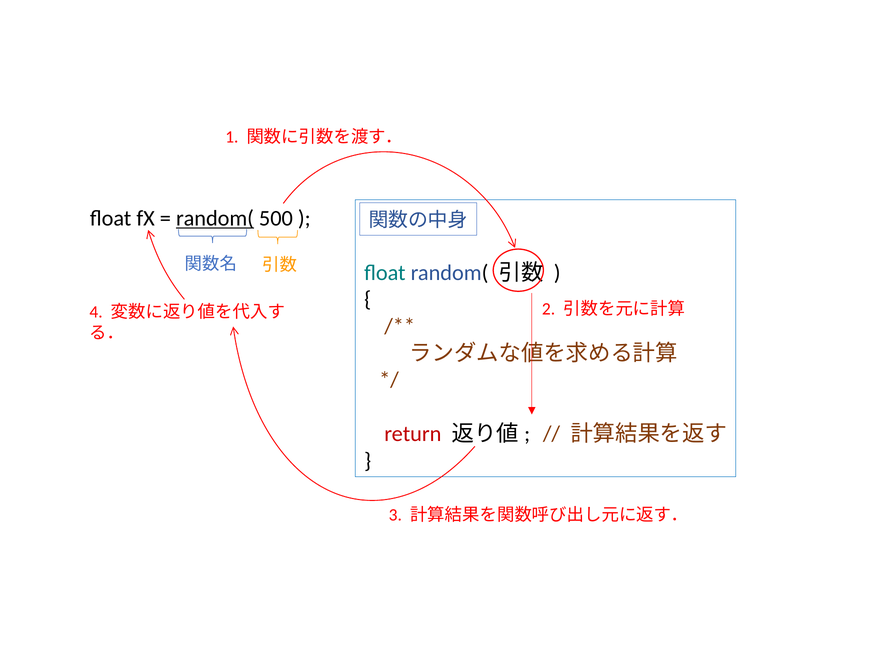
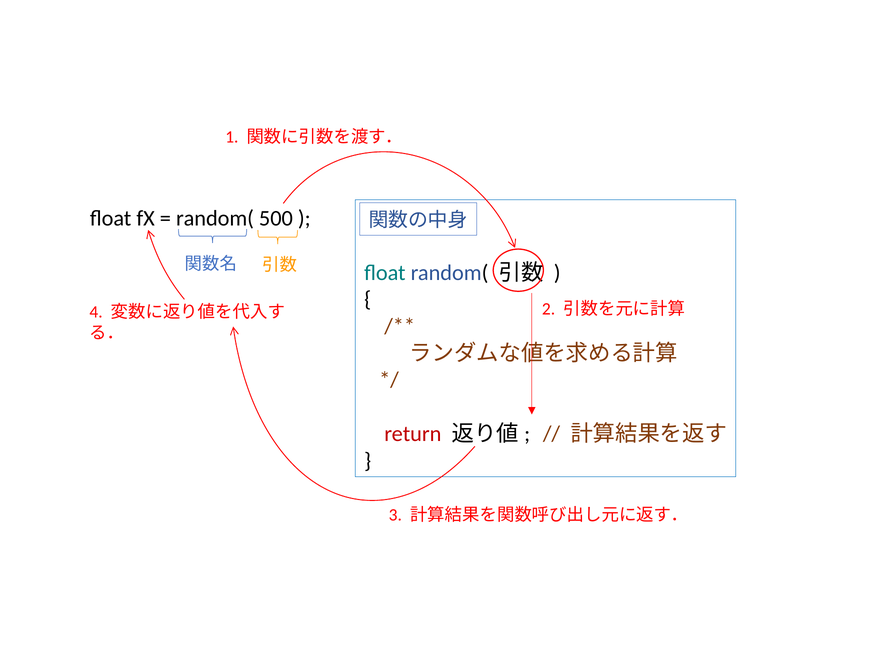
random( underline: present -> none (215, 218)
